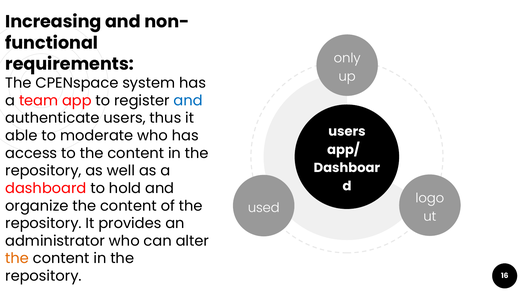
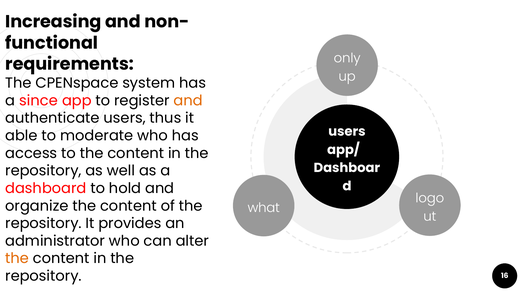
team: team -> since (39, 101)
and colour: blue -> orange (188, 101)
used: used -> what (264, 208)
